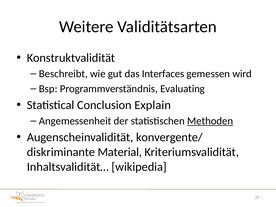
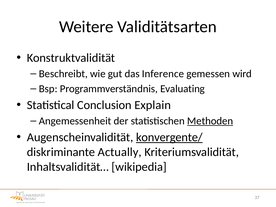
Interfaces: Interfaces -> Inference (163, 74)
konvergente/ underline: none -> present (169, 137)
Material: Material -> Actually (120, 152)
